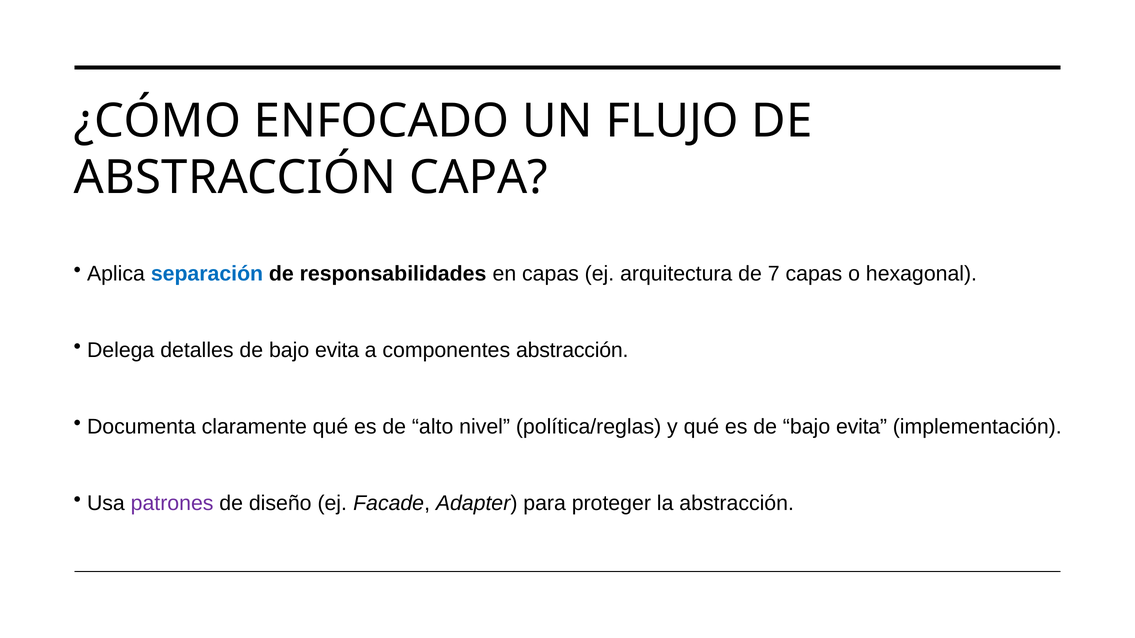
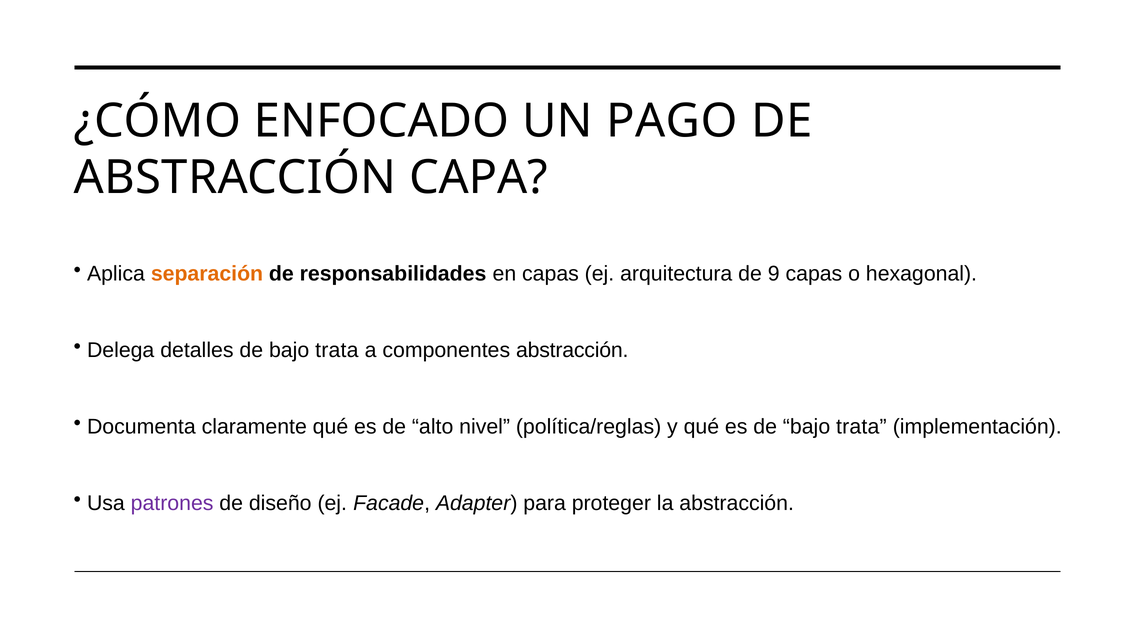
FLUJO: FLUJO -> PAGO (672, 121)
separación colour: blue -> orange (207, 274)
7: 7 -> 9 (774, 274)
detalles de bajo evita: evita -> trata (337, 350)
es de bajo evita: evita -> trata (861, 427)
